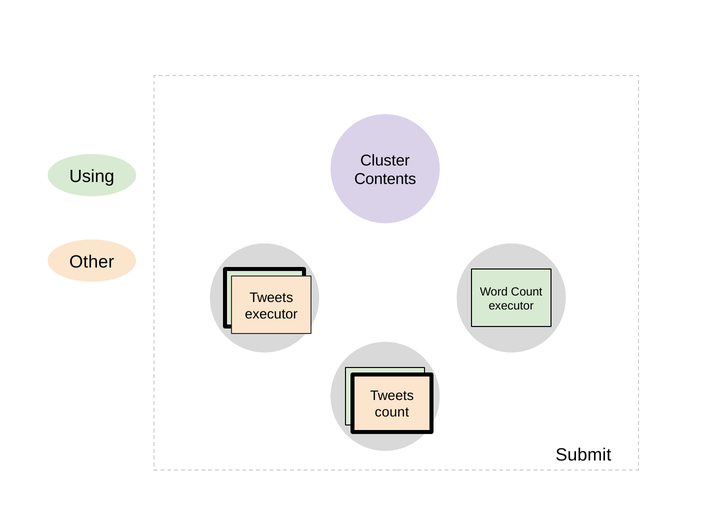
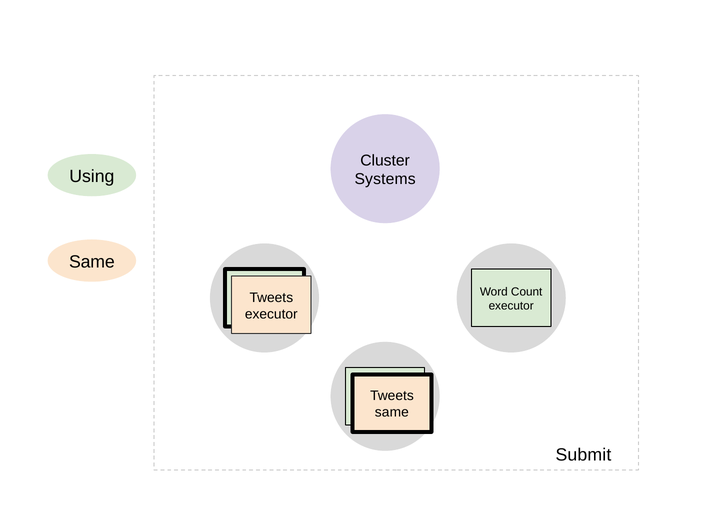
Contents: Contents -> Systems (385, 179)
Other: Other -> Same (92, 262)
count: count -> same (392, 413)
